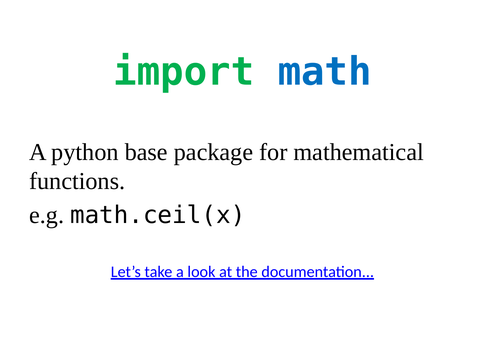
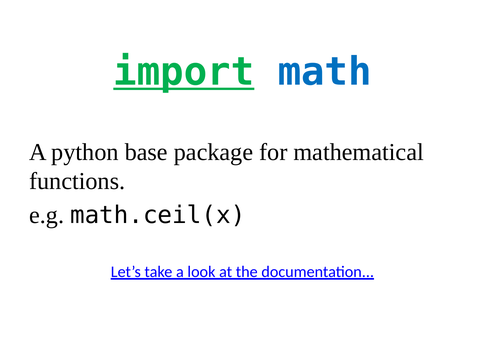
import underline: none -> present (184, 72)
